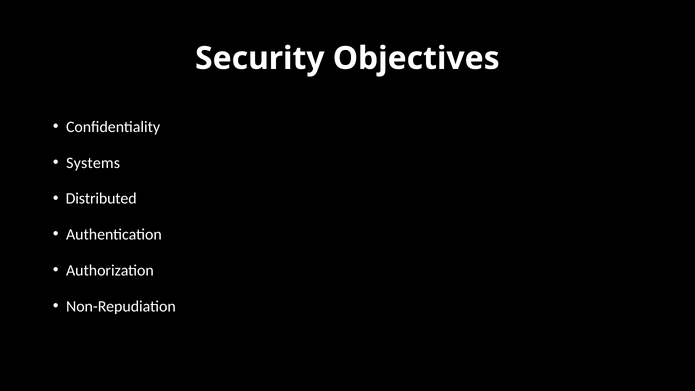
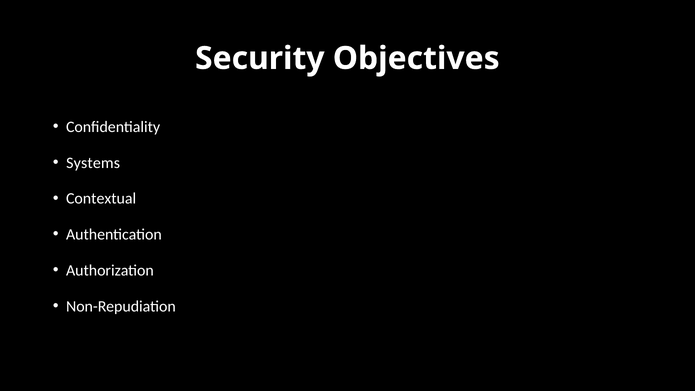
Distributed: Distributed -> Contextual (101, 199)
